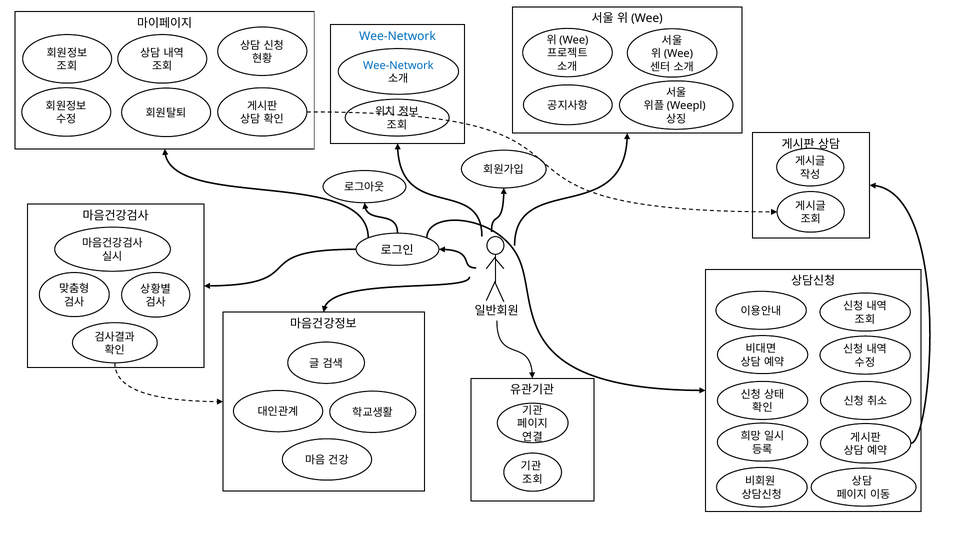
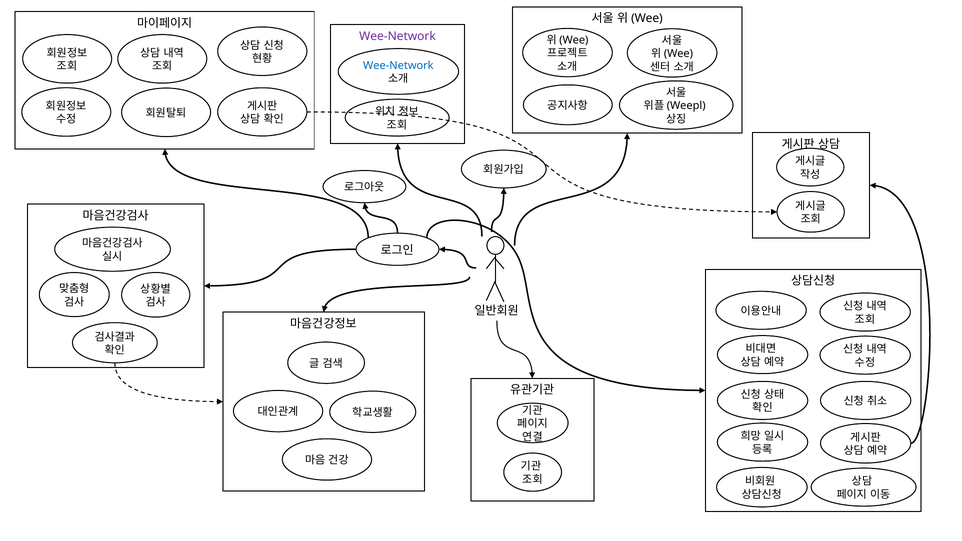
Wee-Network colour: blue -> purple (398, 36)
